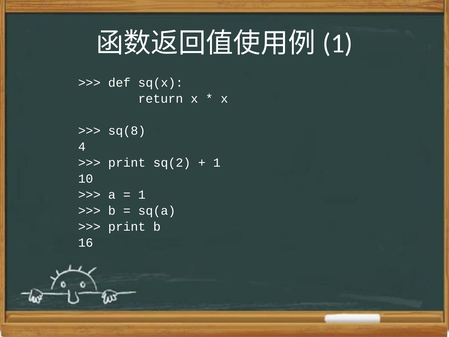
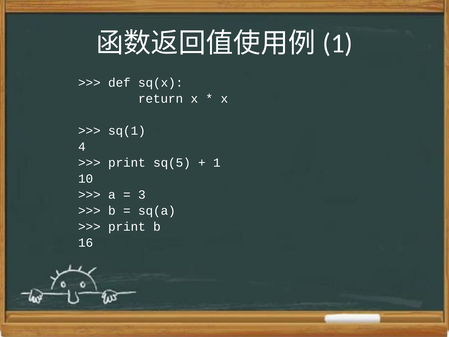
sq(8: sq(8 -> sq(1 (127, 131)
sq(2: sq(2 -> sq(5 (172, 162)
1: 1 -> 3 (142, 194)
